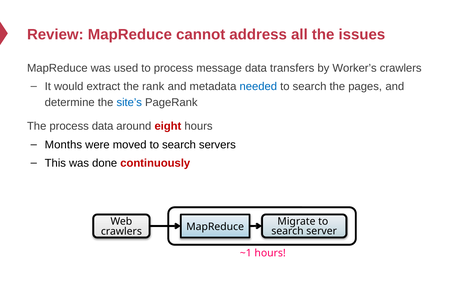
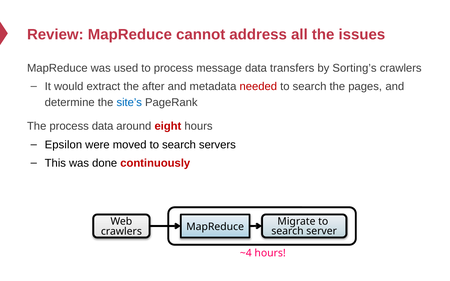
Worker’s: Worker’s -> Sorting’s (355, 68)
rank: rank -> after (153, 86)
needed colour: blue -> red (258, 86)
Months: Months -> Epsilon (63, 145)
~1: ~1 -> ~4 (246, 253)
